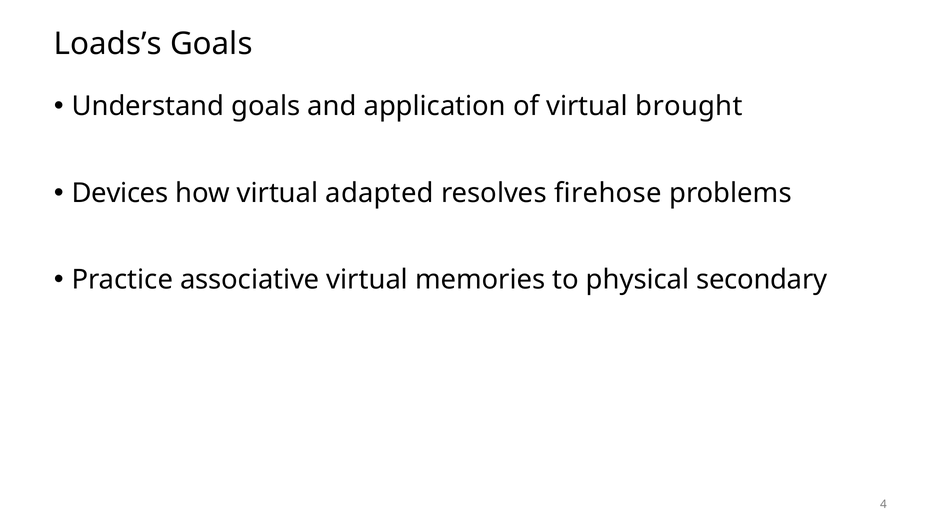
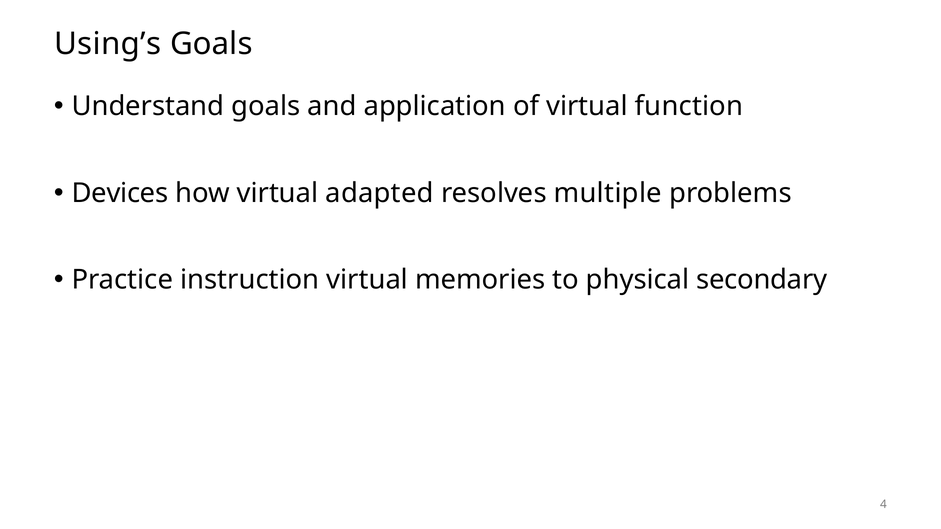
Loads’s: Loads’s -> Using’s (108, 44)
brought: brought -> function (689, 106)
firehose: firehose -> multiple (608, 193)
associative: associative -> instruction (250, 280)
